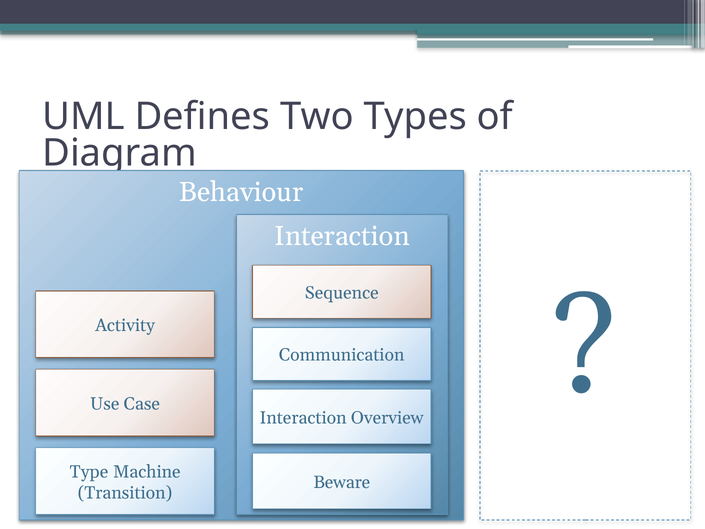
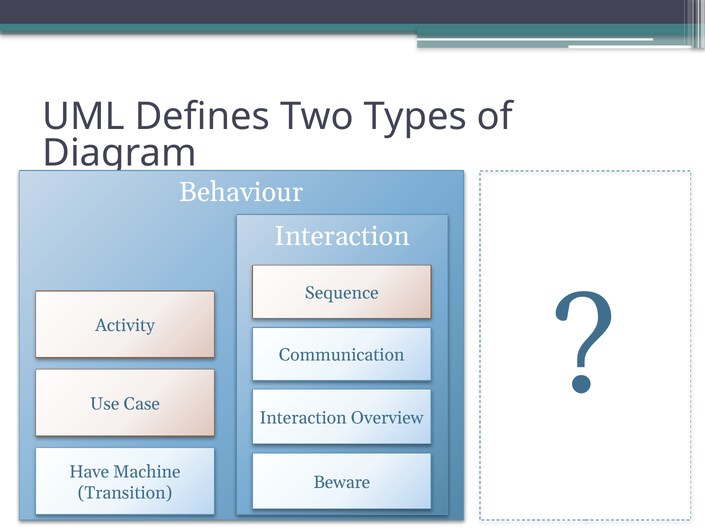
Type: Type -> Have (89, 472)
